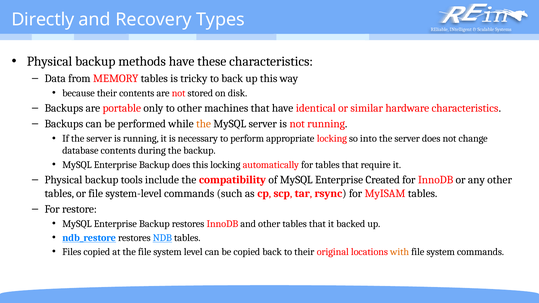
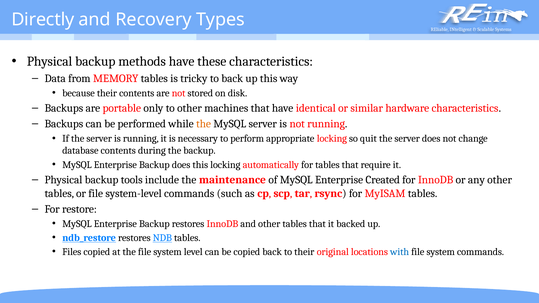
into: into -> quit (368, 139)
compatibility: compatibility -> maintenance (232, 180)
with colour: orange -> blue (400, 252)
